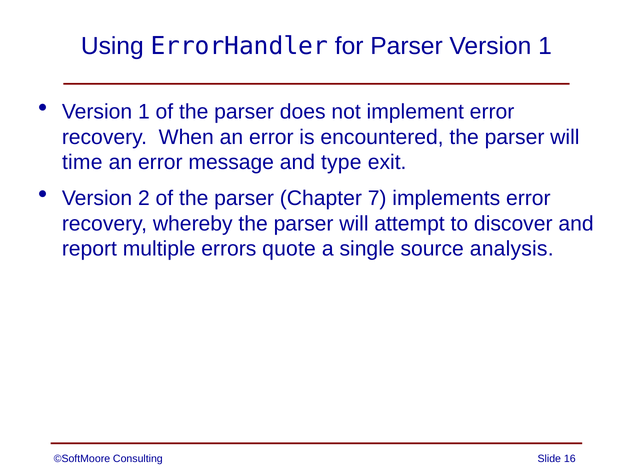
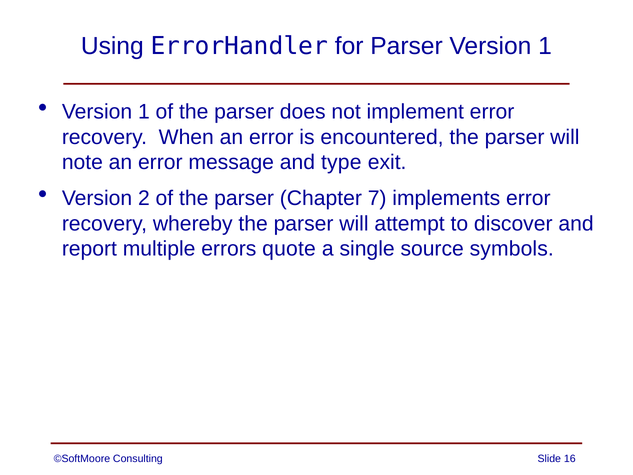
time: time -> note (82, 162)
analysis: analysis -> symbols (512, 249)
